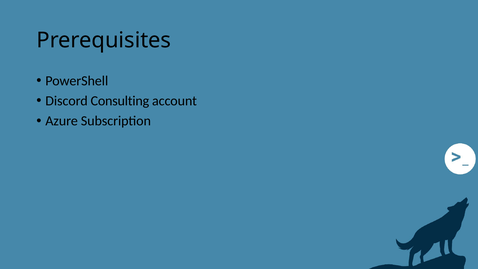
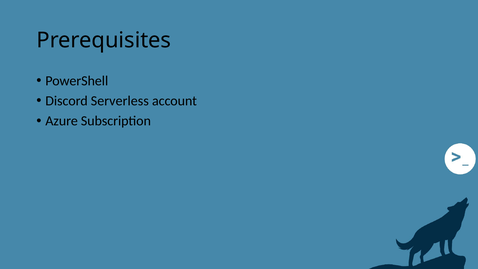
Consulting: Consulting -> Serverless (120, 101)
